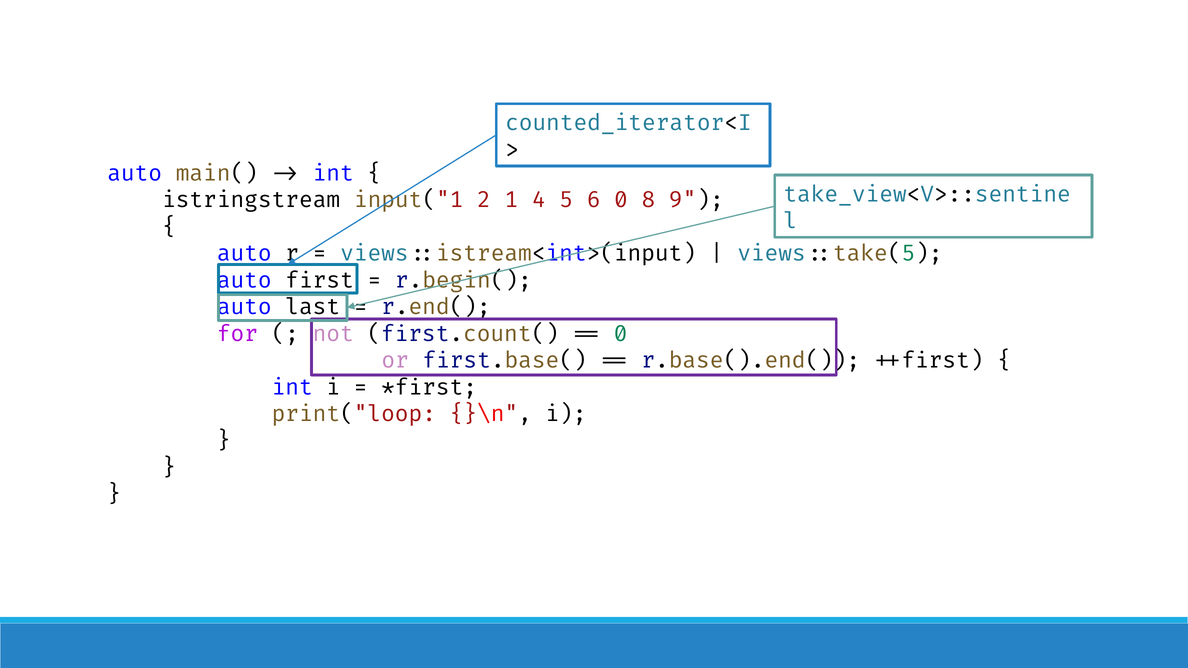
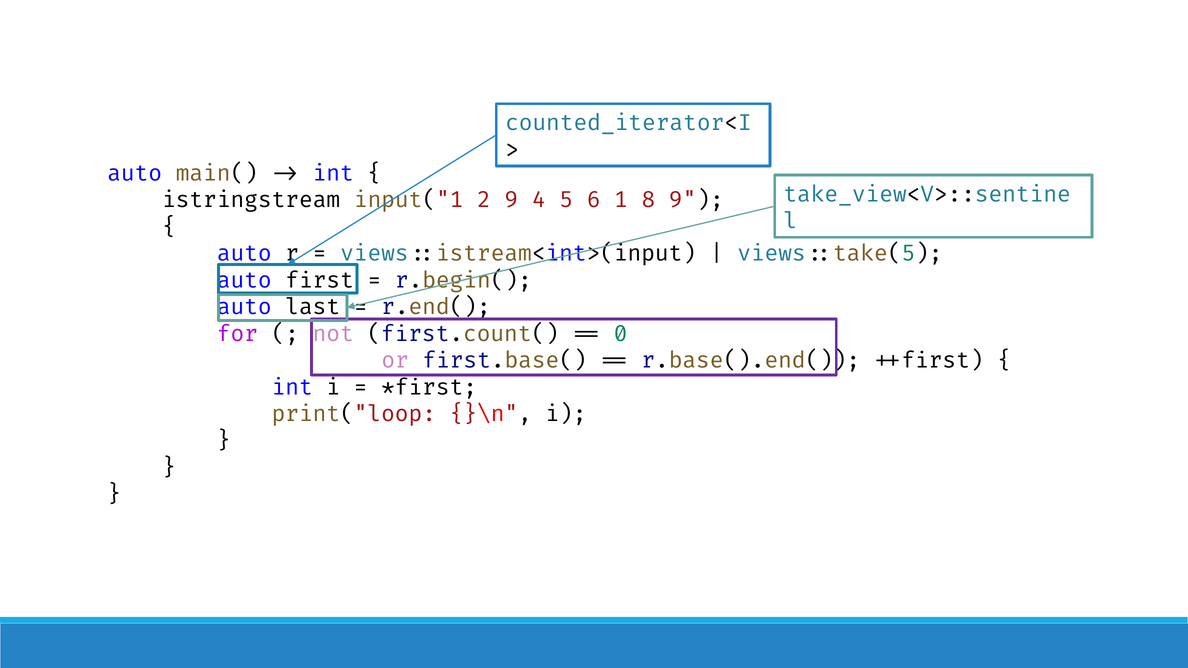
2 1: 1 -> 9 (511, 200)
6 0: 0 -> 1 (621, 200)
